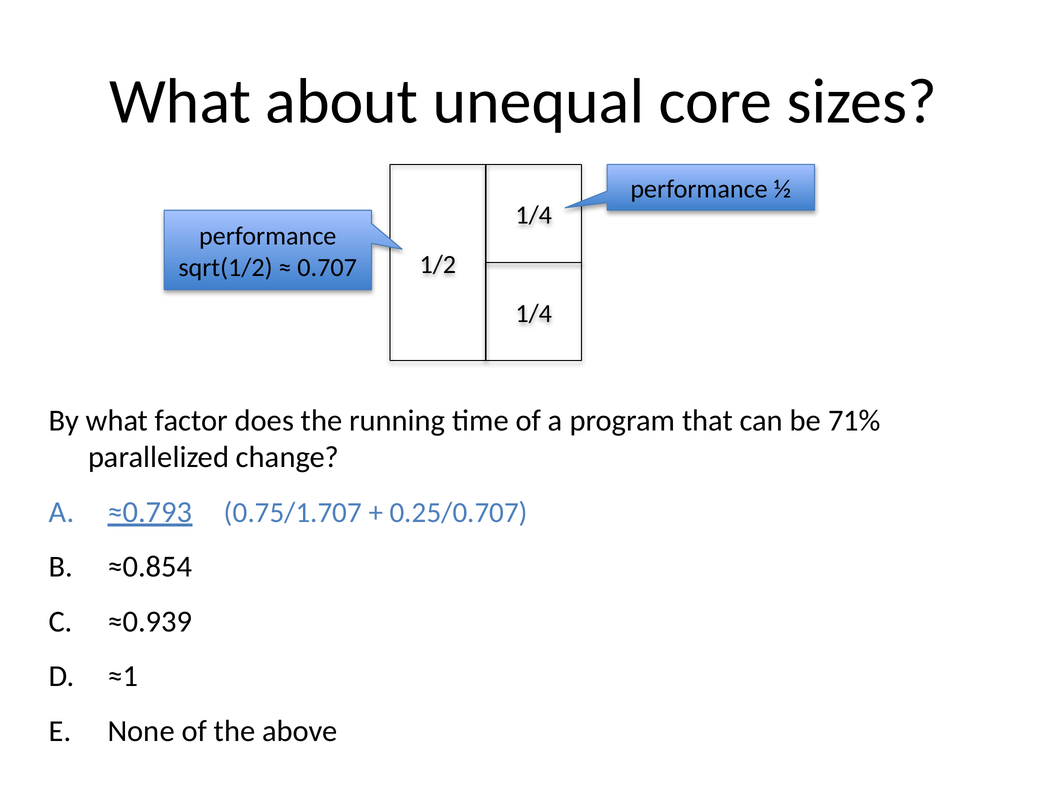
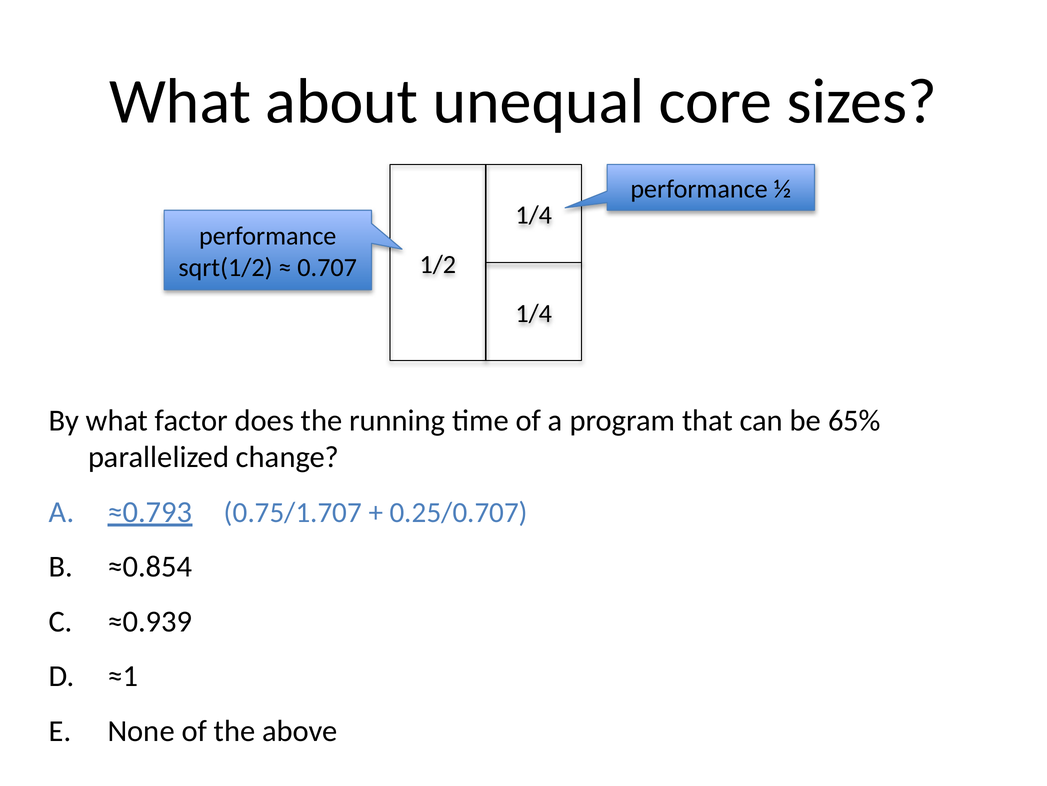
71%: 71% -> 65% (854, 420)
